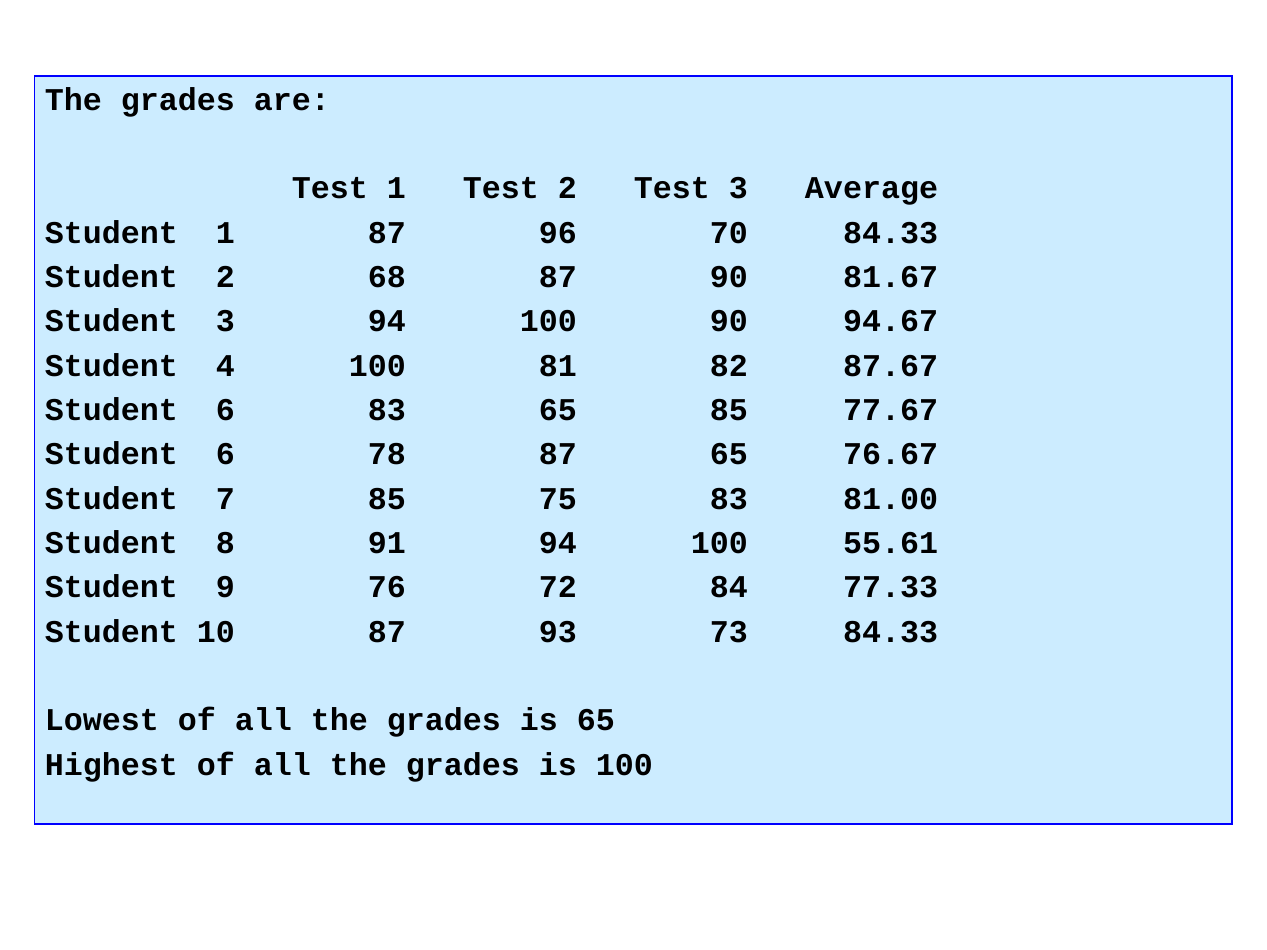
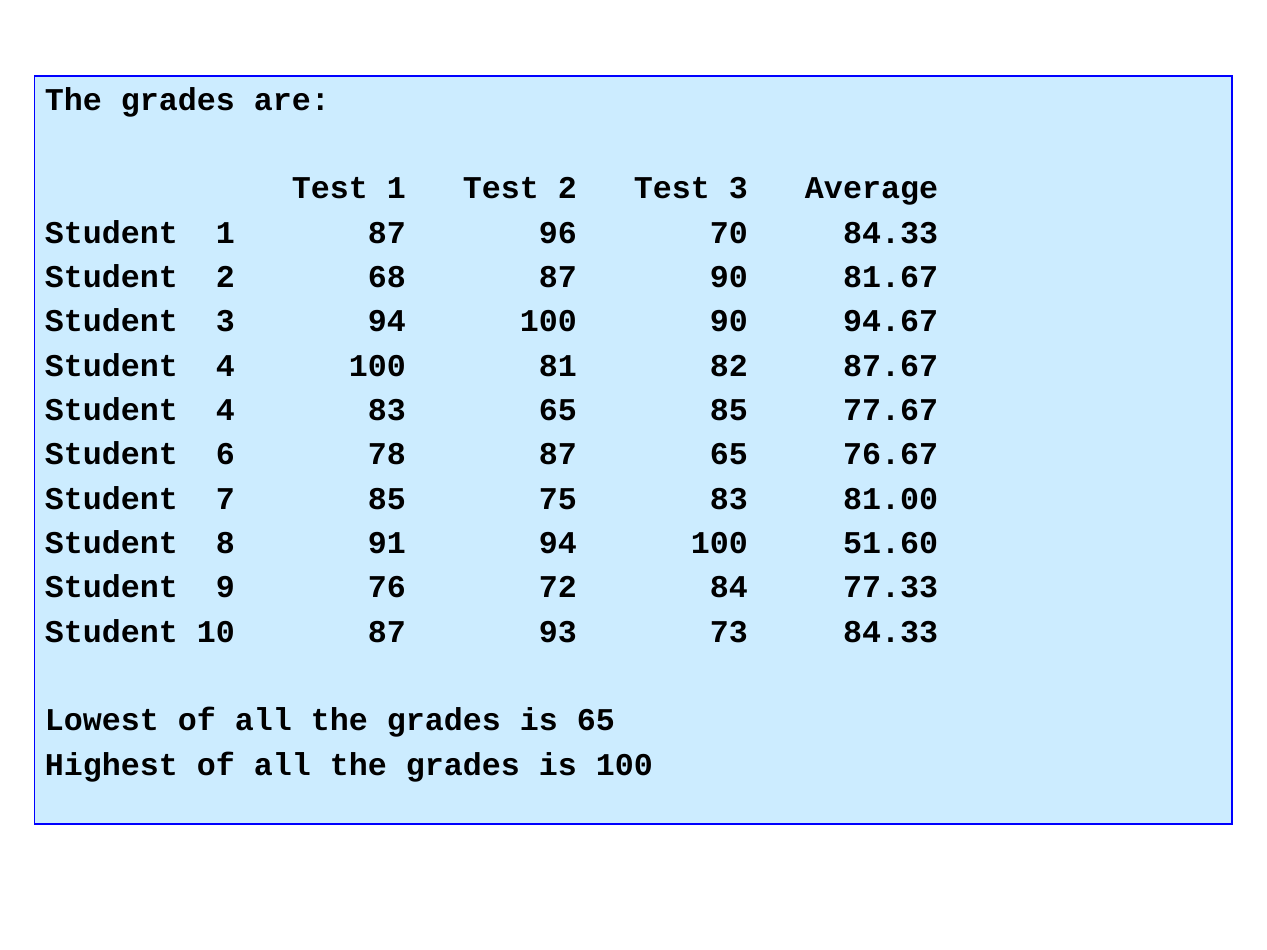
6: 6 -> 4 (225, 410)
55.61: 55.61 -> 51.60 (891, 543)
